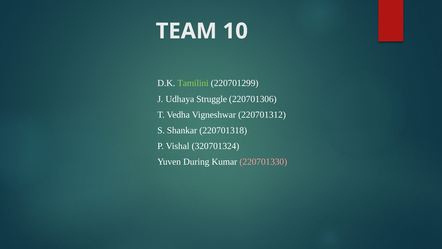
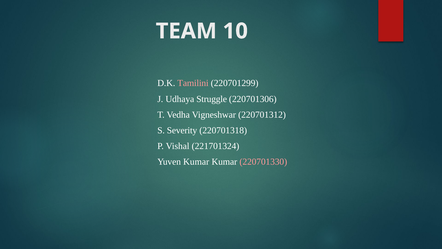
Tamilini colour: light green -> pink (193, 83)
Shankar: Shankar -> Severity (182, 130)
320701324: 320701324 -> 221701324 (216, 146)
Yuven During: During -> Kumar (196, 161)
